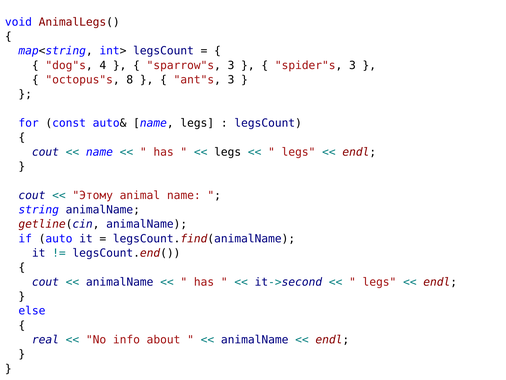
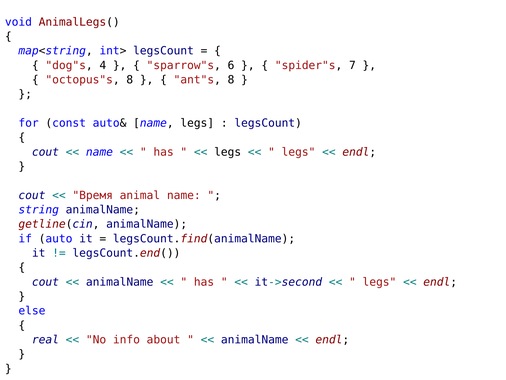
sparrow"s 3: 3 -> 6 (231, 65)
spider"s 3: 3 -> 7 (352, 65)
ant"s 3: 3 -> 8 (231, 80)
Этому: Этому -> Время (93, 195)
